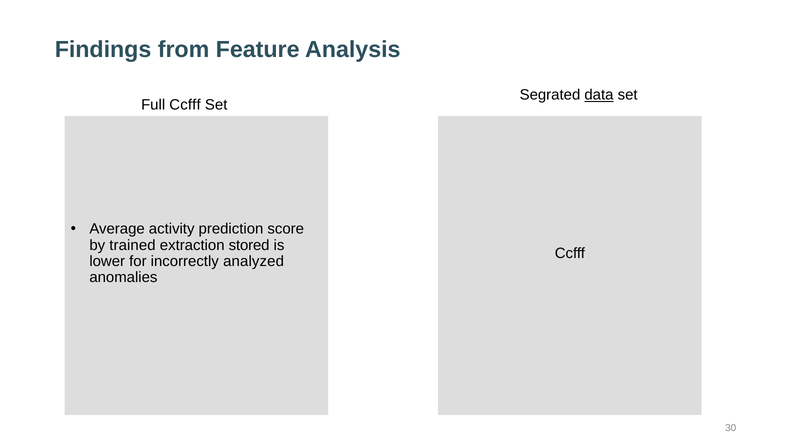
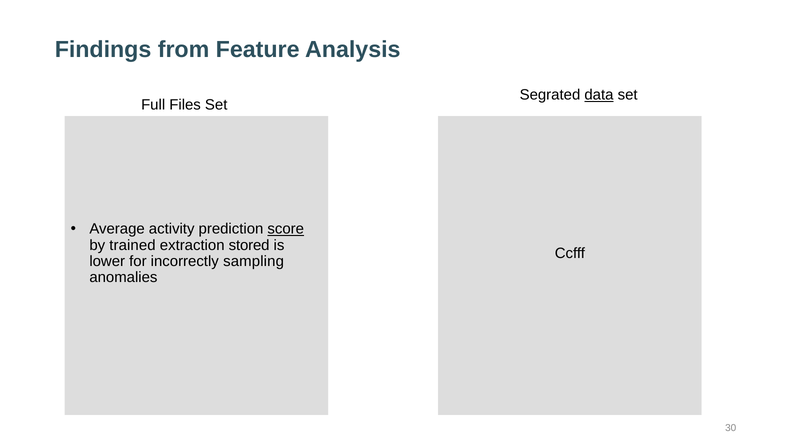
Full Ccfff: Ccfff -> Files (185, 105)
score underline: none -> present (286, 229)
analyzed: analyzed -> sampling (254, 261)
